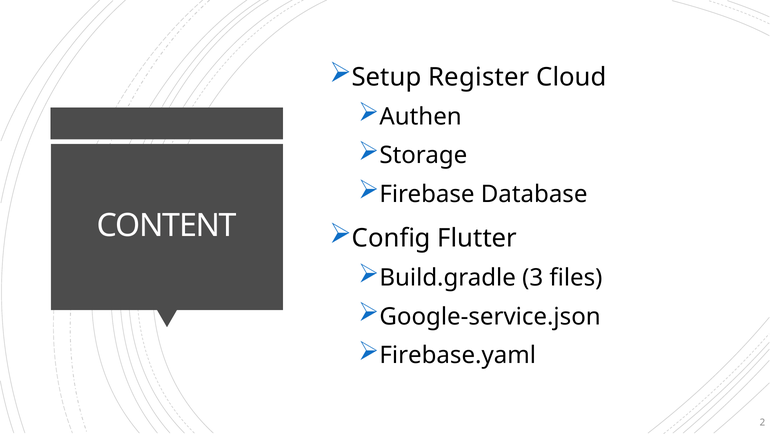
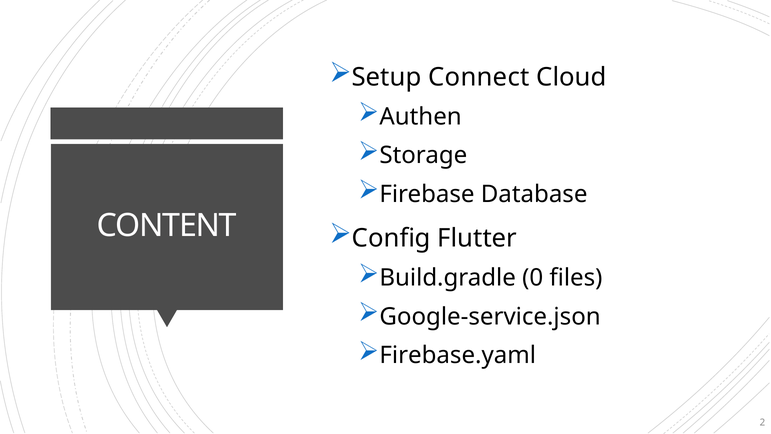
Register: Register -> Connect (479, 77)
3: 3 -> 0 (533, 278)
